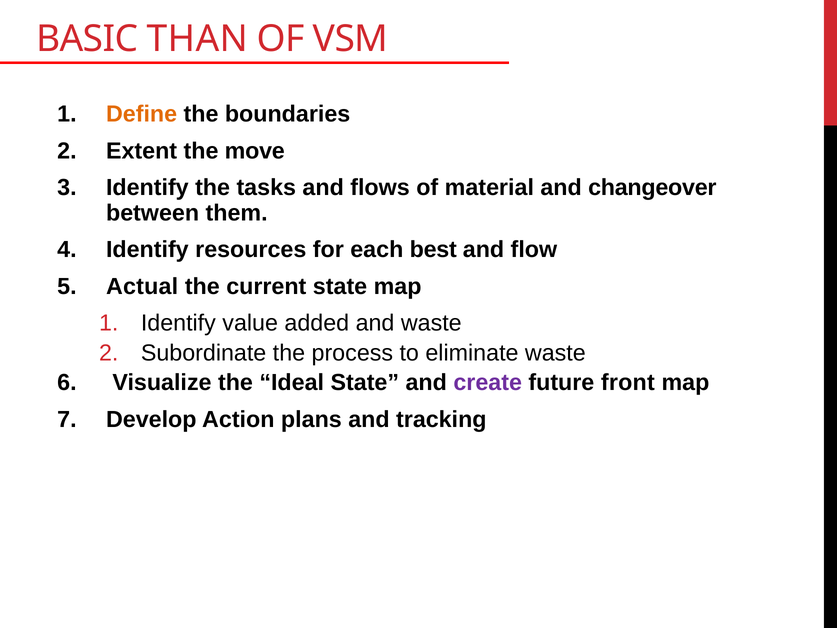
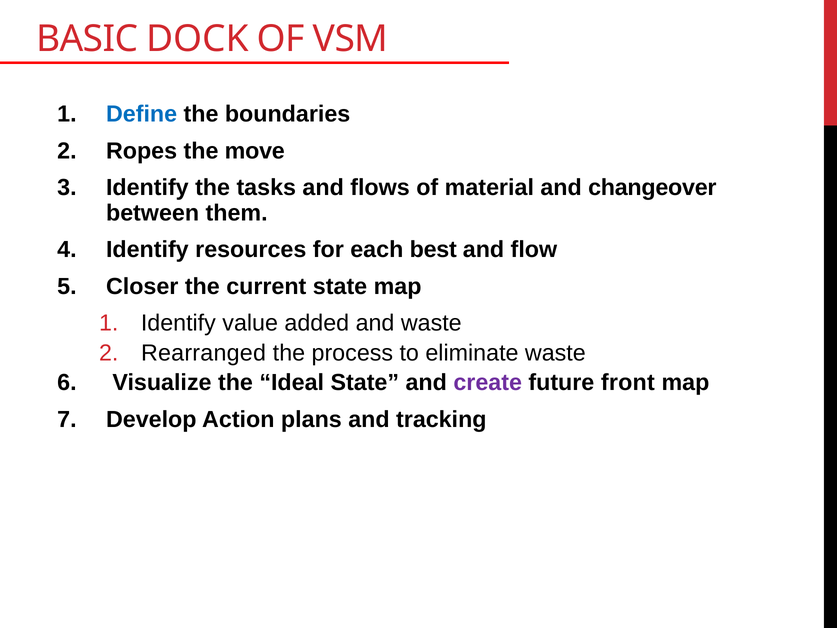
THAN: THAN -> DOCK (198, 39)
Define colour: orange -> blue (142, 114)
Extent: Extent -> Ropes (142, 151)
Actual: Actual -> Closer (142, 286)
Subordinate: Subordinate -> Rearranged (203, 353)
